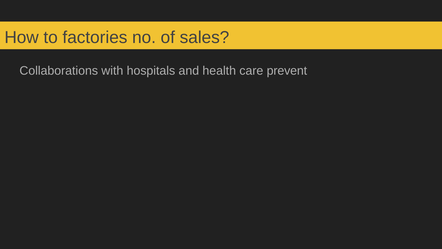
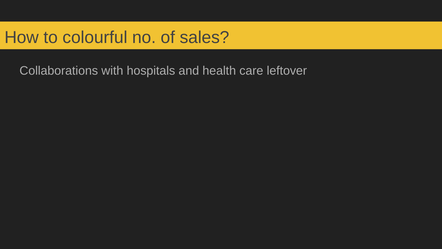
factories: factories -> colourful (95, 37)
prevent: prevent -> leftover (287, 71)
